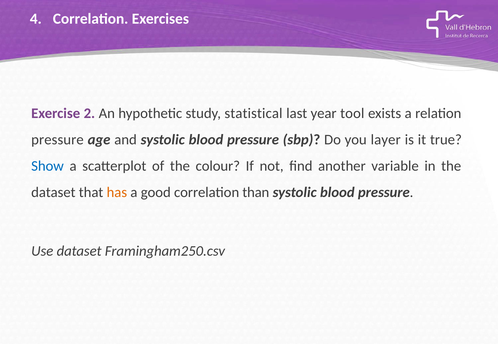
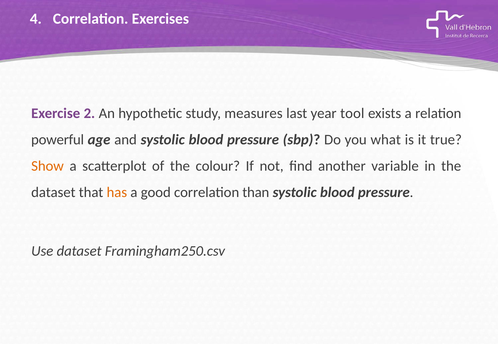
statistical: statistical -> measures (254, 114)
pressure: pressure -> powerful (58, 140)
layer: layer -> what (386, 140)
Show colour: blue -> orange (48, 166)
